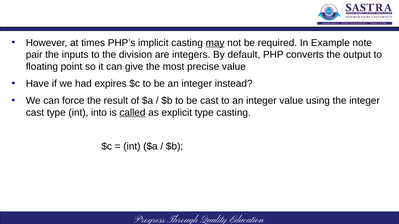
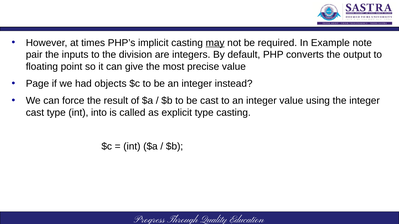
Have: Have -> Page (37, 84)
expires: expires -> objects (111, 84)
called underline: present -> none (132, 113)
